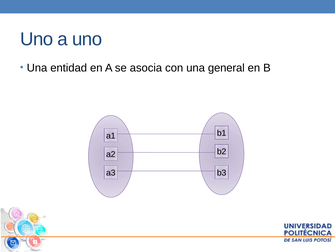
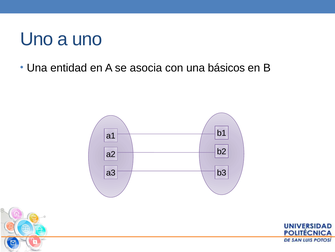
general: general -> básicos (226, 68)
